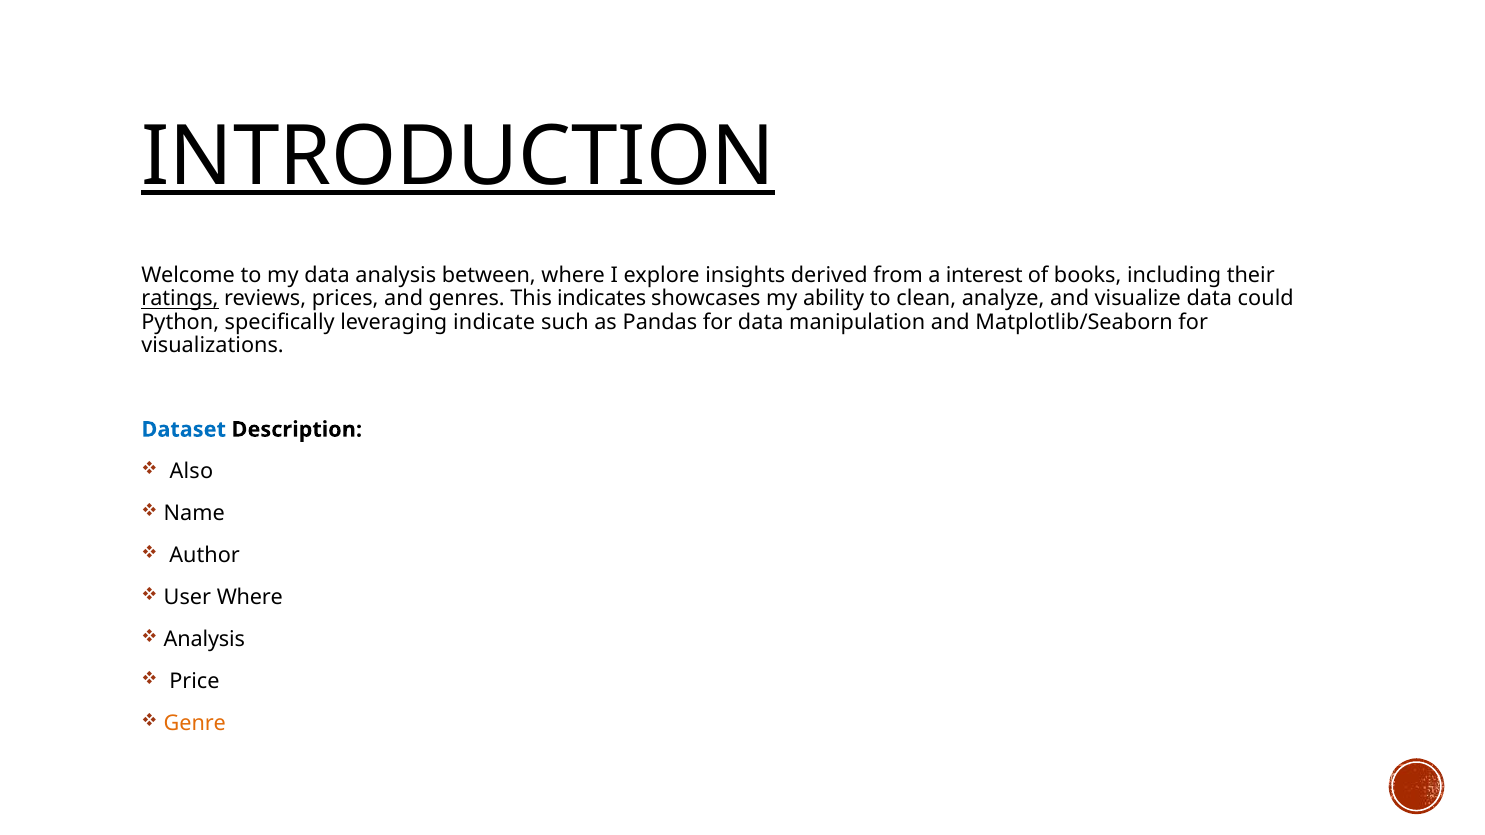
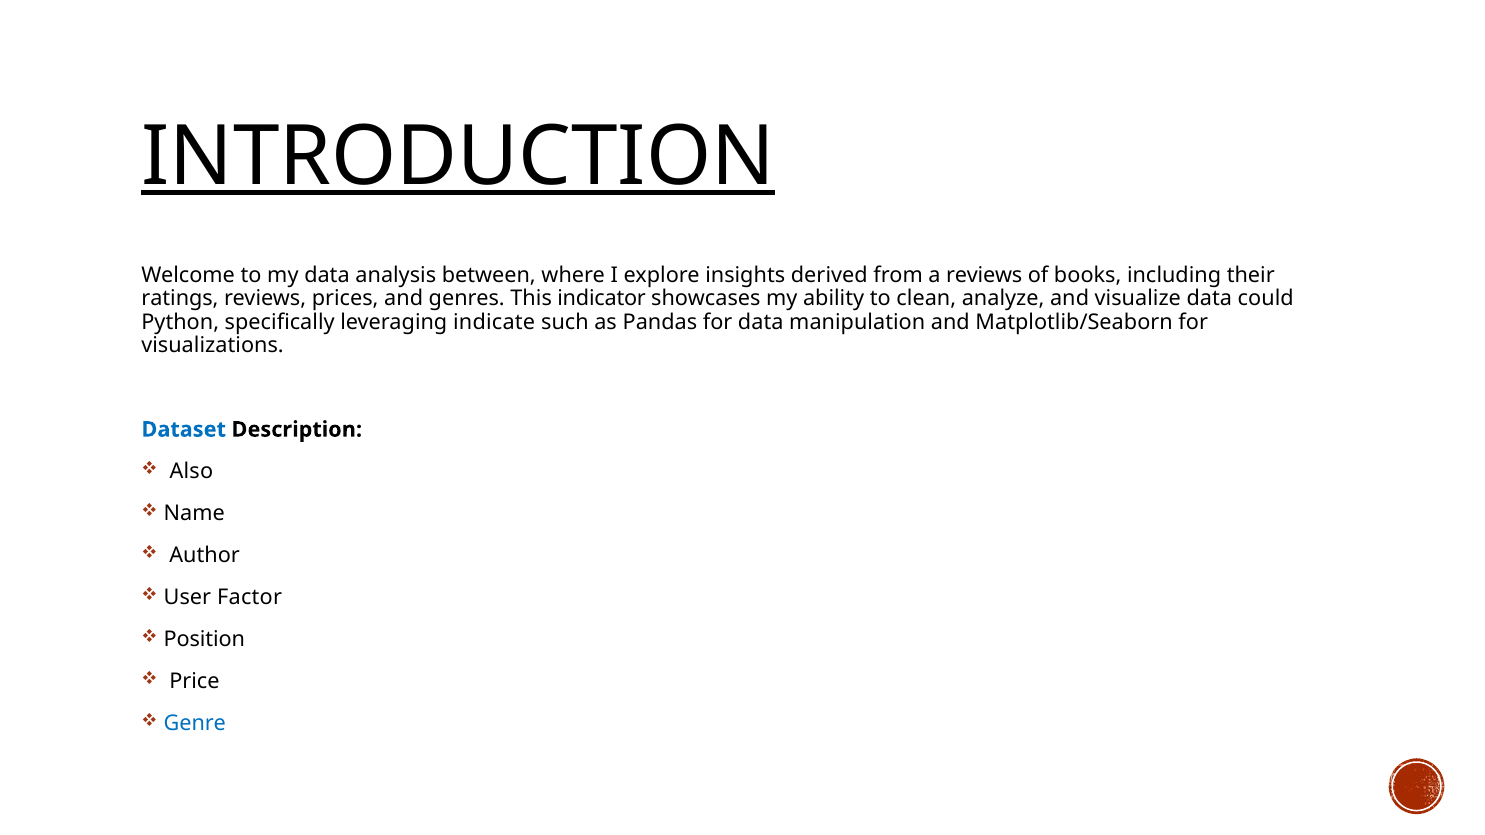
a interest: interest -> reviews (984, 276)
ratings underline: present -> none (180, 299)
indicates: indicates -> indicator (602, 299)
User Where: Where -> Factor (250, 598)
Analysis: Analysis -> Position (204, 639)
Genre colour: orange -> blue (195, 723)
